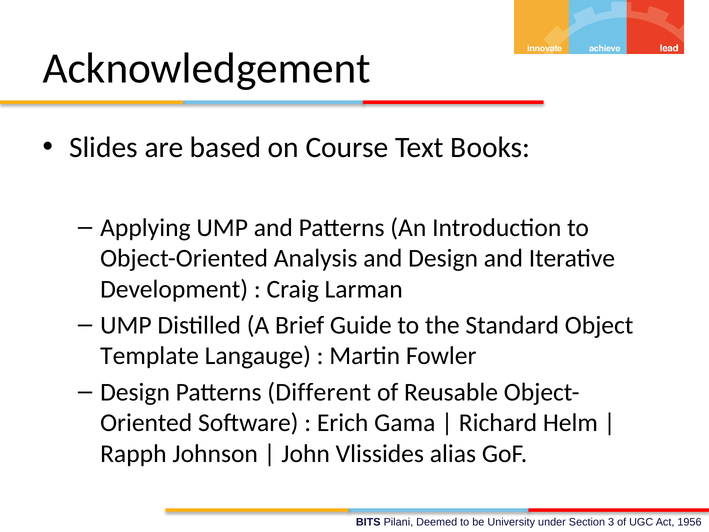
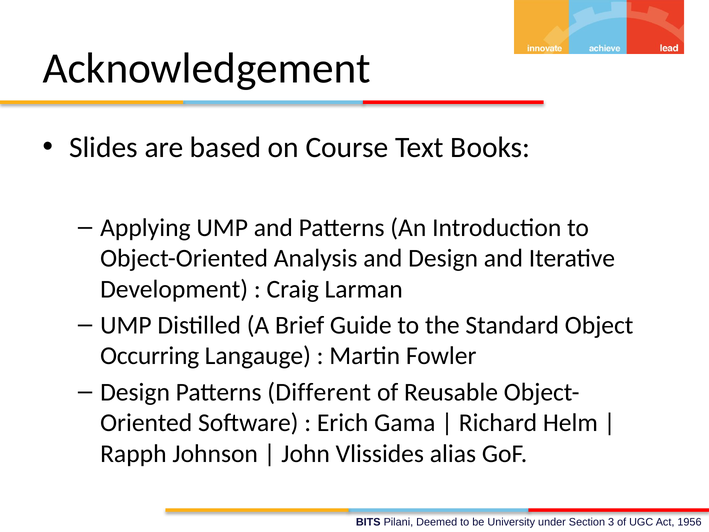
Template: Template -> Occurring (150, 356)
